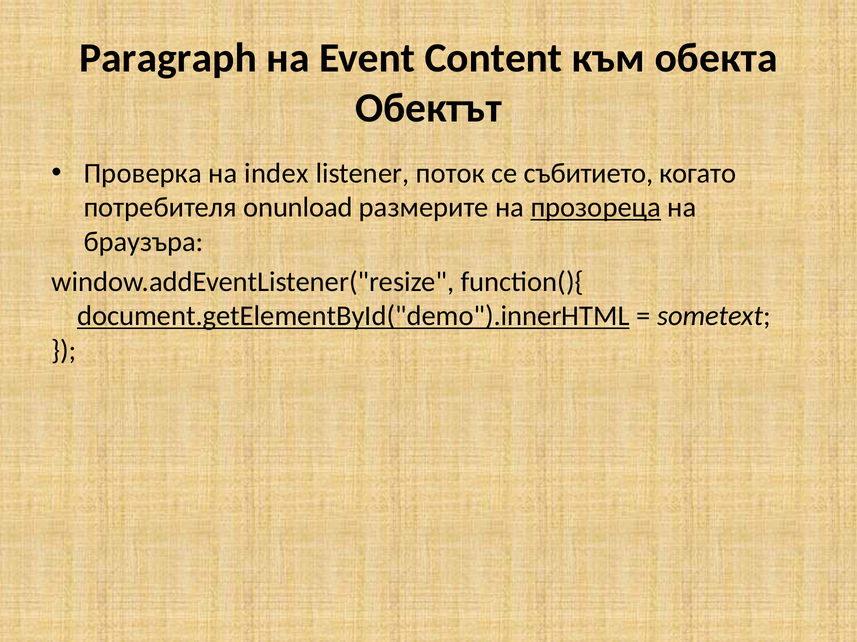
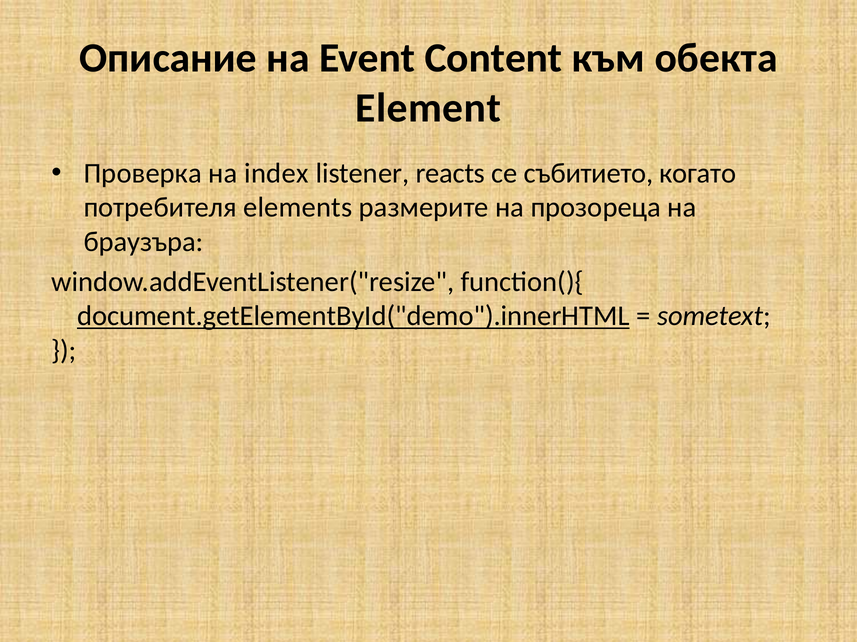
Paragraph: Paragraph -> Описание (168, 58)
Обектът: Обектът -> Element (428, 108)
поток: поток -> reacts (450, 173)
onunload: onunload -> elements (298, 208)
прозореца underline: present -> none (596, 208)
